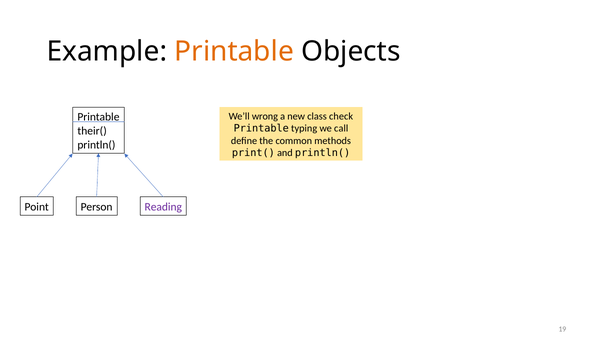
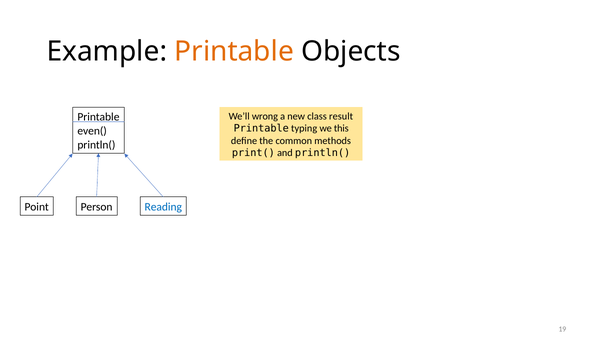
check: check -> result (341, 116)
call: call -> this (341, 128)
their(: their( -> even( (92, 131)
Reading colour: purple -> blue (163, 207)
